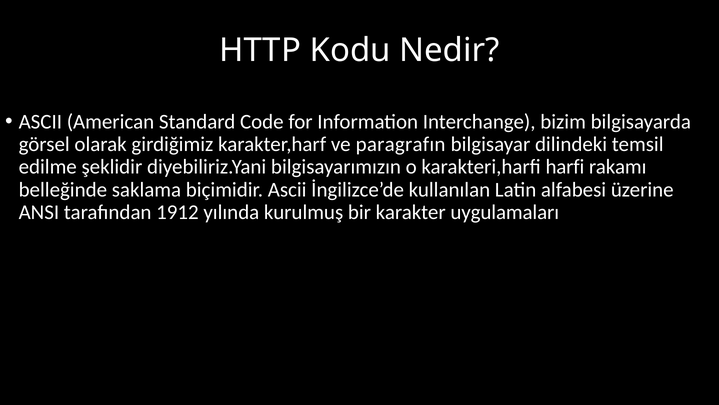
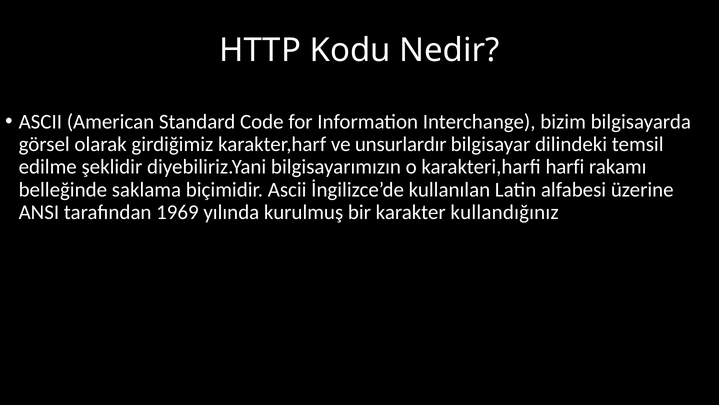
paragrafın: paragrafın -> unsurlardır (401, 144)
1912: 1912 -> 1969 (177, 212)
uygulamaları: uygulamaları -> kullandığınız (505, 212)
